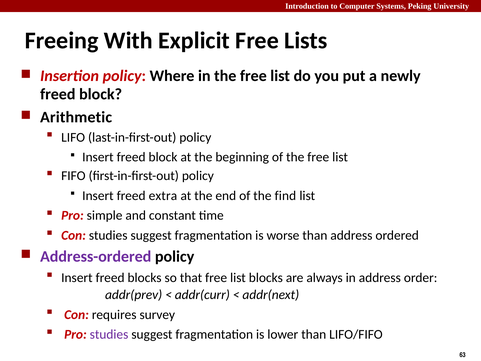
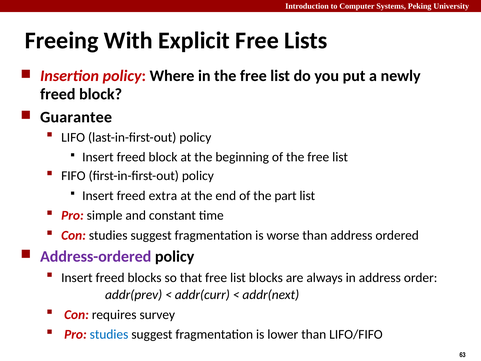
Arithmetic: Arithmetic -> Guarantee (76, 117)
find: find -> part (286, 196)
studies colour: purple -> blue (109, 334)
